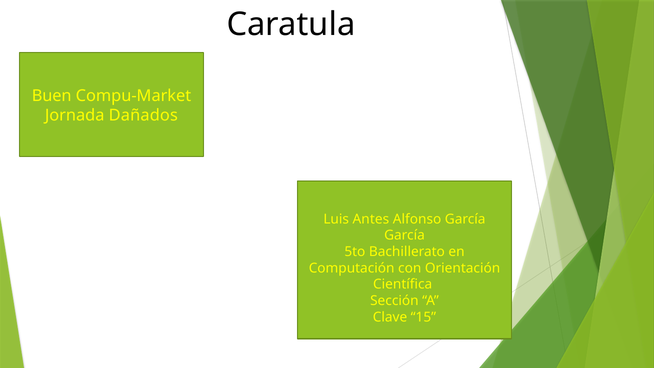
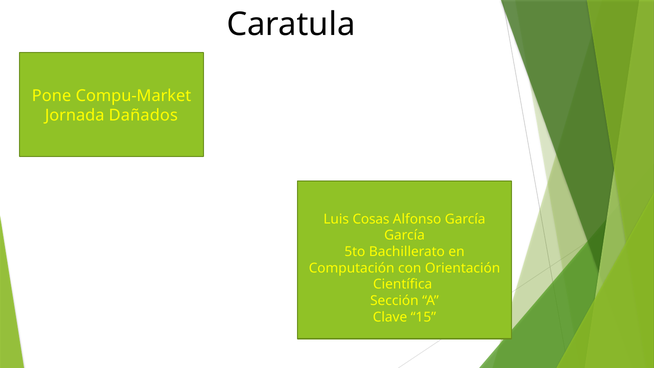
Buen: Buen -> Pone (52, 96)
Antes: Antes -> Cosas (371, 219)
